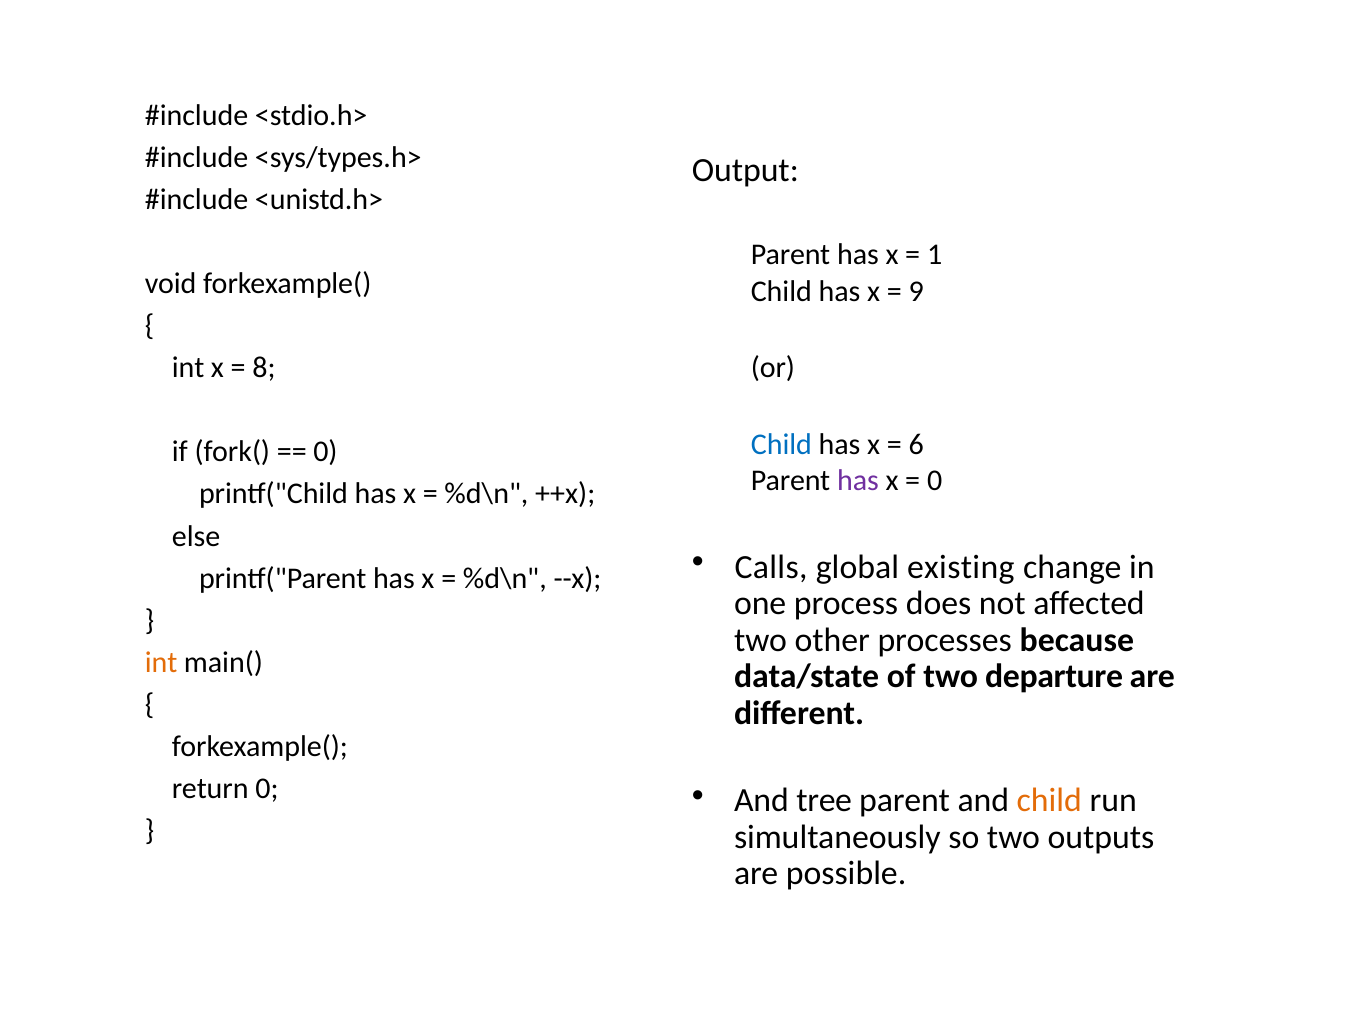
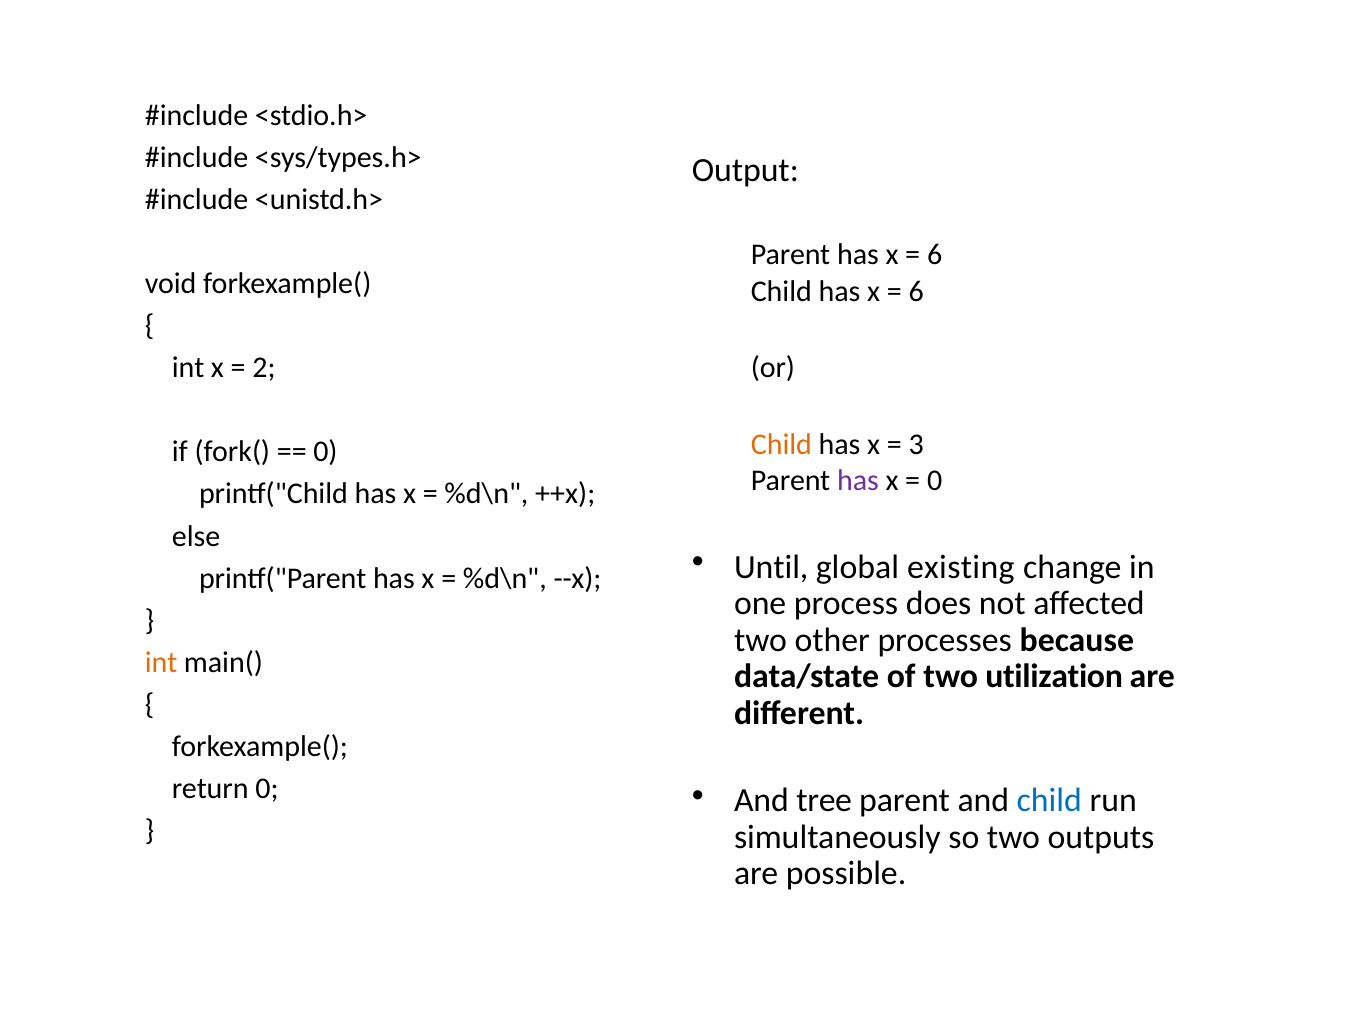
1: 1 -> 6 (935, 255)
9: 9 -> 6 (916, 291)
8: 8 -> 2 (264, 368)
Child colour: blue -> orange (781, 444)
6: 6 -> 3 (916, 444)
Calls: Calls -> Until (771, 567)
departure: departure -> utilization (1054, 676)
child colour: orange -> blue (1049, 801)
